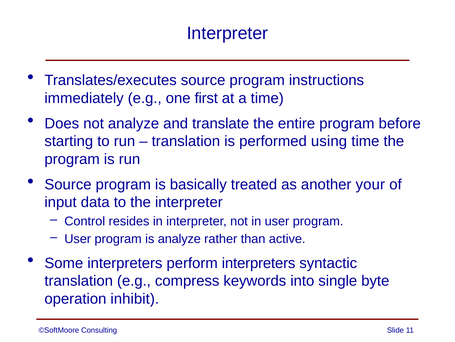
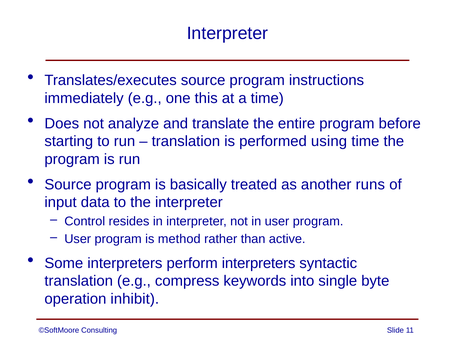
first: first -> this (206, 98)
your: your -> runs (370, 184)
is analyze: analyze -> method (179, 238)
